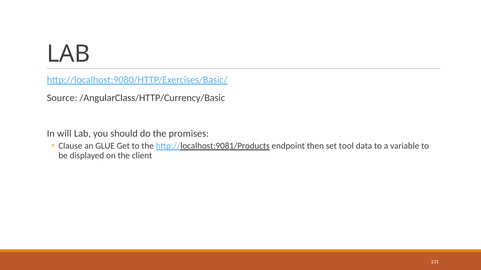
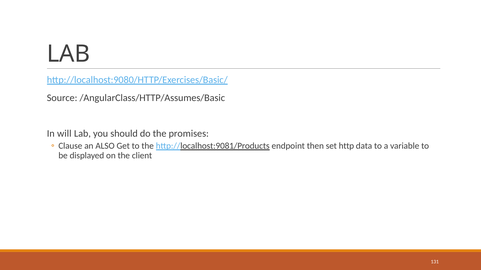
/AngularClass/HTTP/Currency/Basic: /AngularClass/HTTP/Currency/Basic -> /AngularClass/HTTP/Assumes/Basic (152, 98)
GLUE: GLUE -> ALSO (105, 146)
tool: tool -> http (346, 146)
